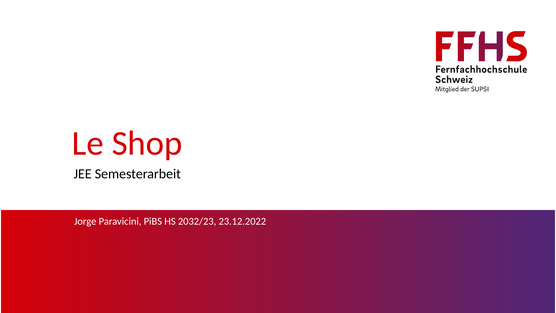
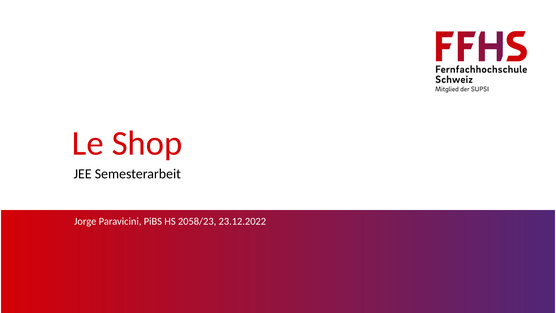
2032/23: 2032/23 -> 2058/23 (197, 221)
